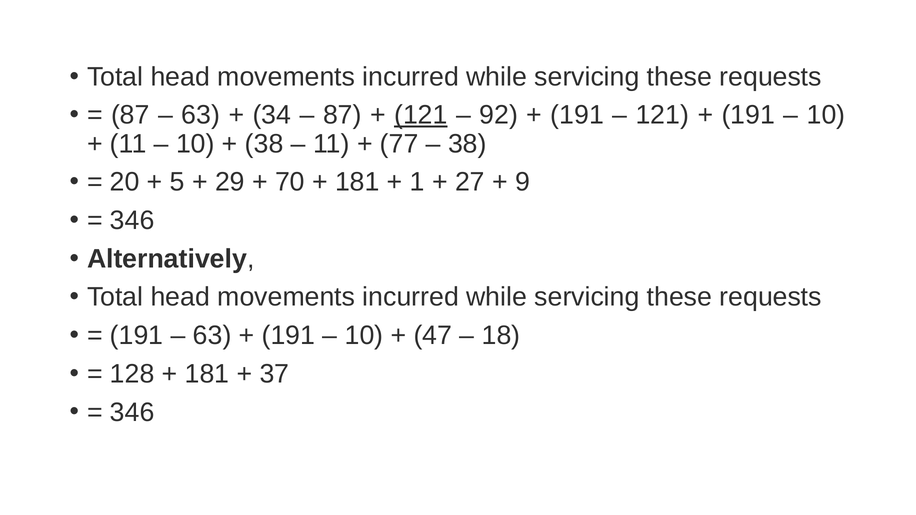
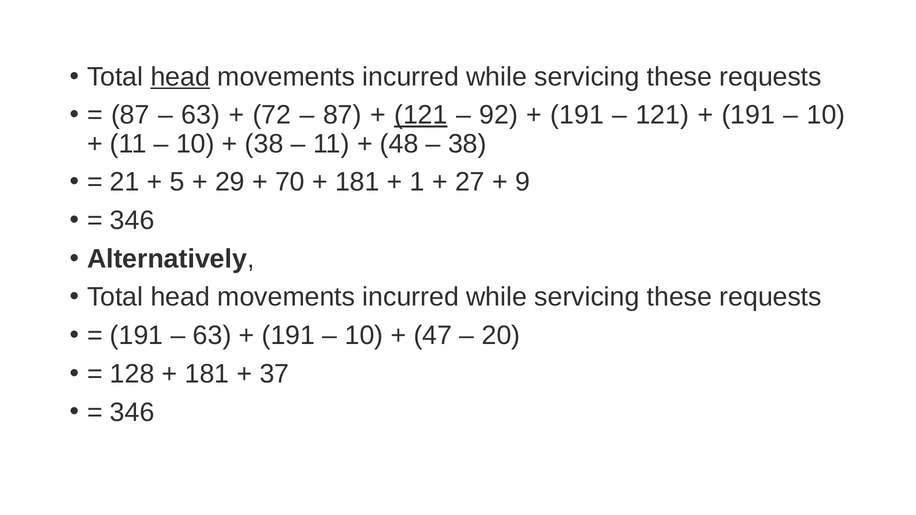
head underline: none -> present (180, 77)
34: 34 -> 72 (272, 115)
77: 77 -> 48 (399, 144)
20: 20 -> 21 (125, 182)
18: 18 -> 20 (501, 336)
